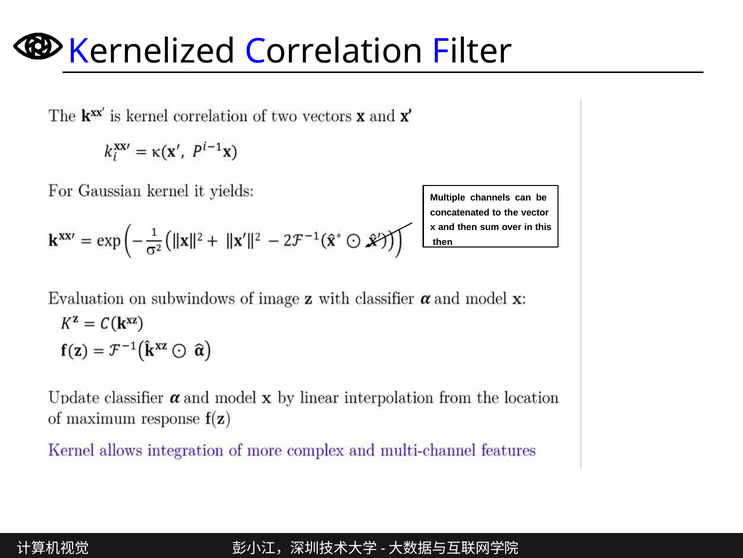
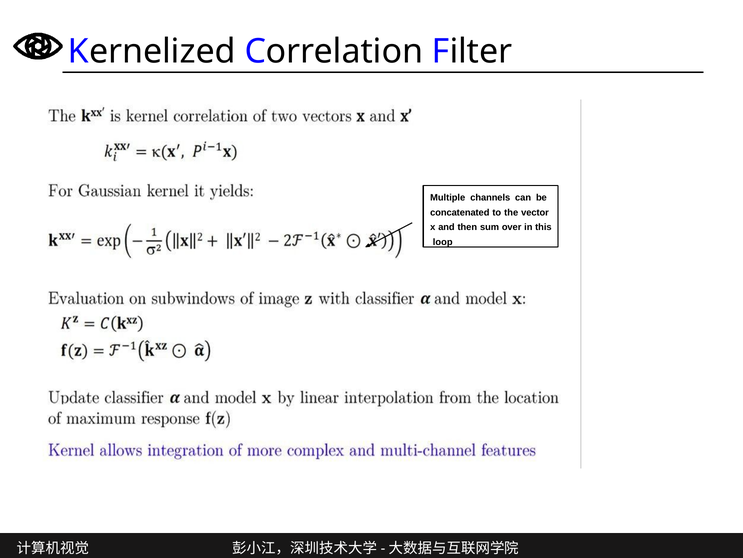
then: then -> loop (443, 242)
